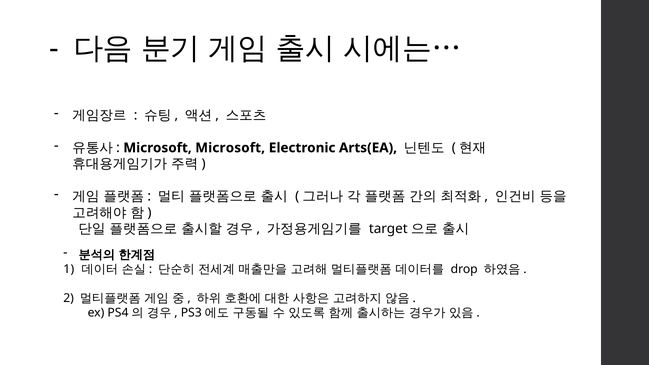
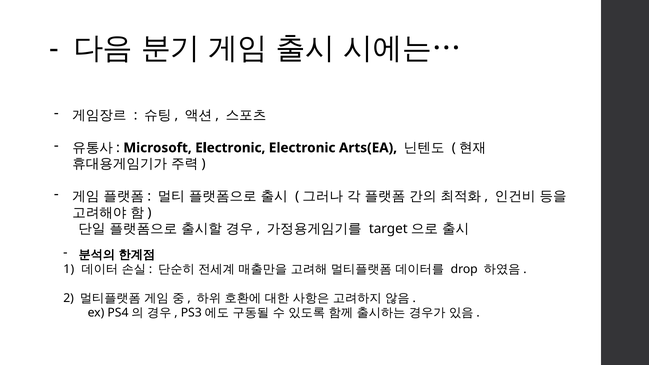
Microsoft Microsoft: Microsoft -> Electronic (230, 148)
